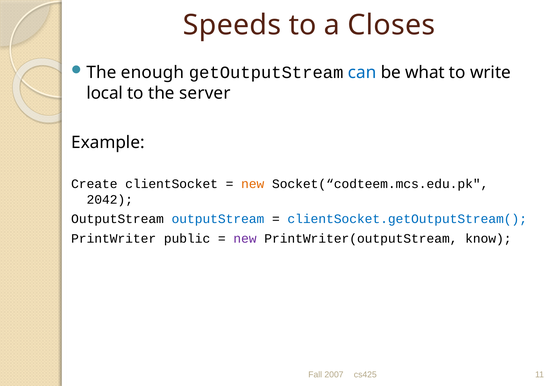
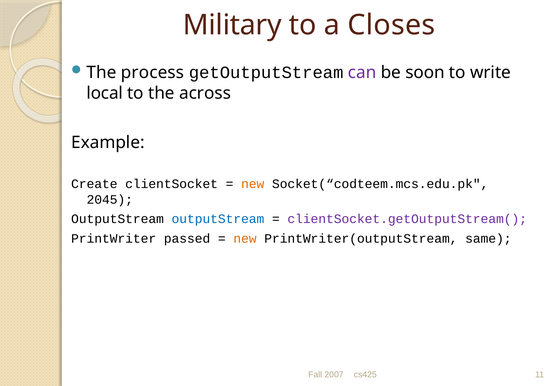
Speeds: Speeds -> Military (232, 25)
enough: enough -> process (153, 73)
can colour: blue -> purple (362, 73)
what: what -> soon (425, 73)
server: server -> across (205, 93)
2042: 2042 -> 2045 (110, 200)
clientSocket.getOutputStream( colour: blue -> purple (407, 219)
public: public -> passed (187, 239)
new colour: purple -> orange (245, 239)
know: know -> same (488, 239)
